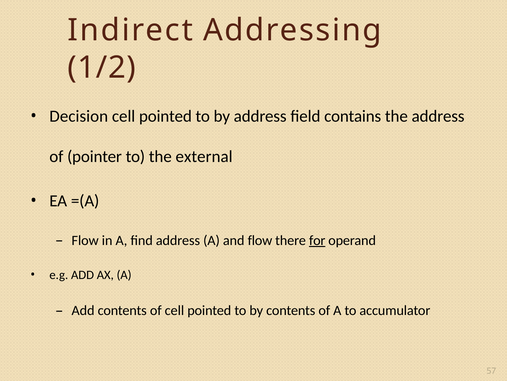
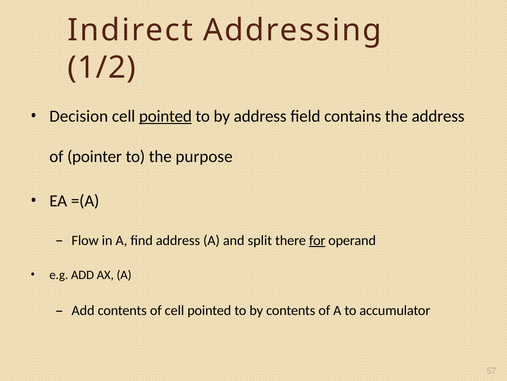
pointed underline: none -> present (165, 116)
external: external -> purpose (204, 156)
and flow: flow -> split (260, 240)
